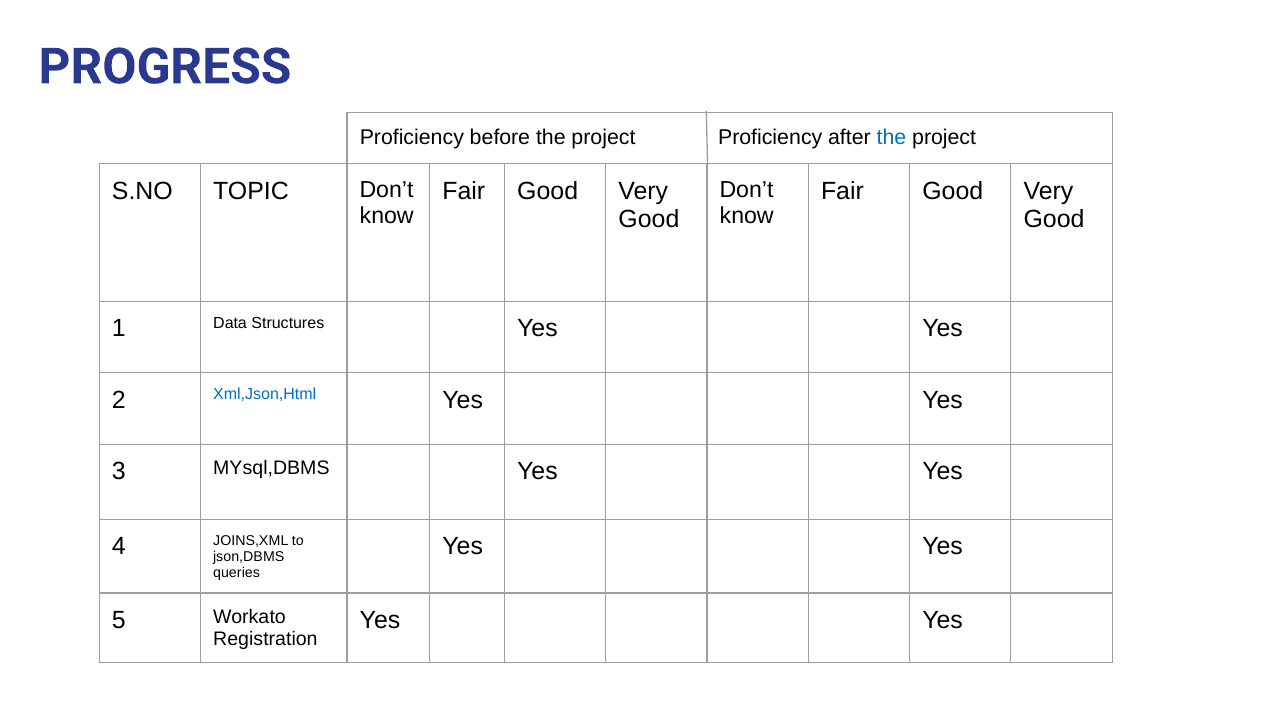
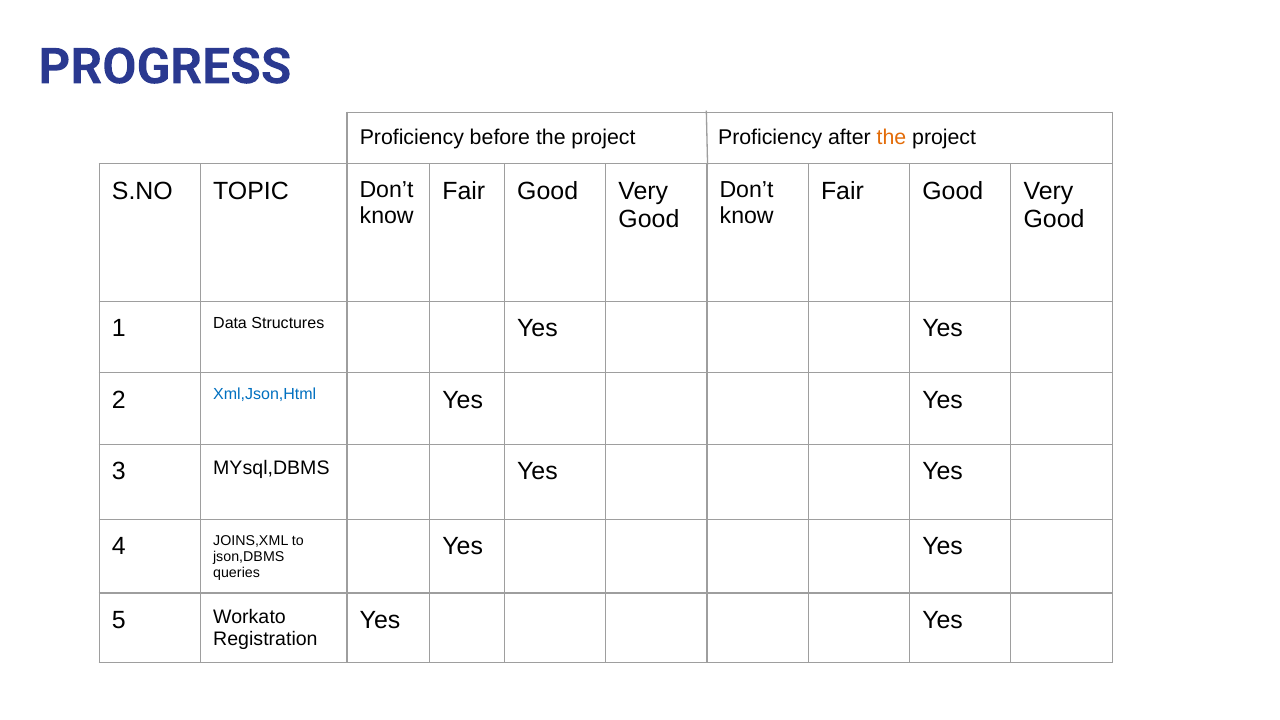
the colour: blue -> orange (891, 137)
